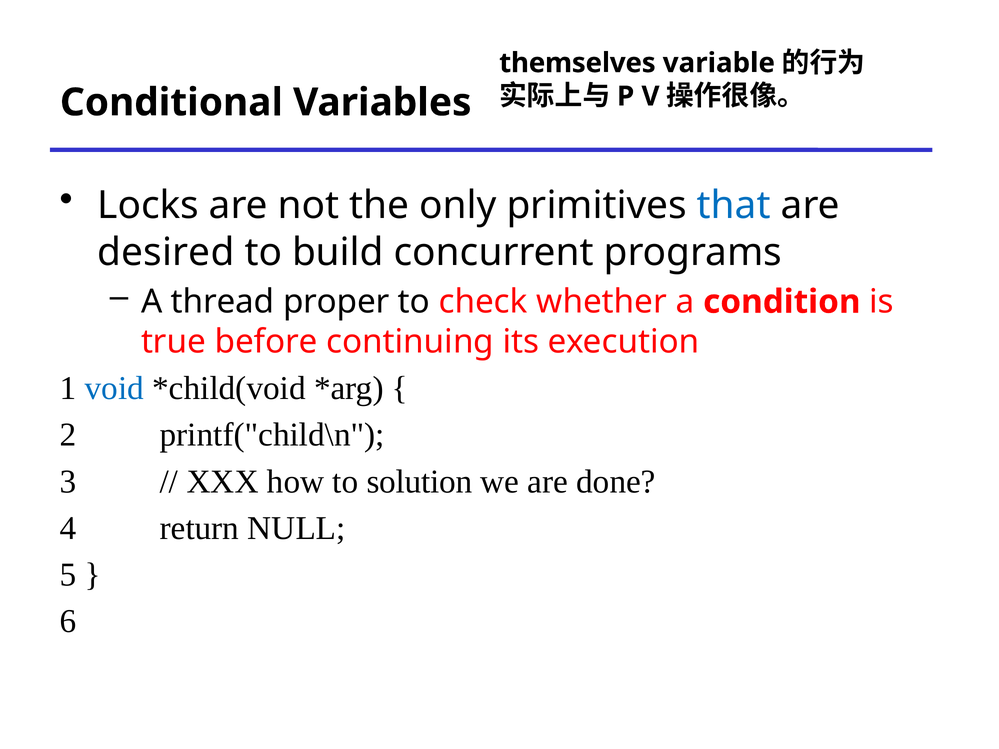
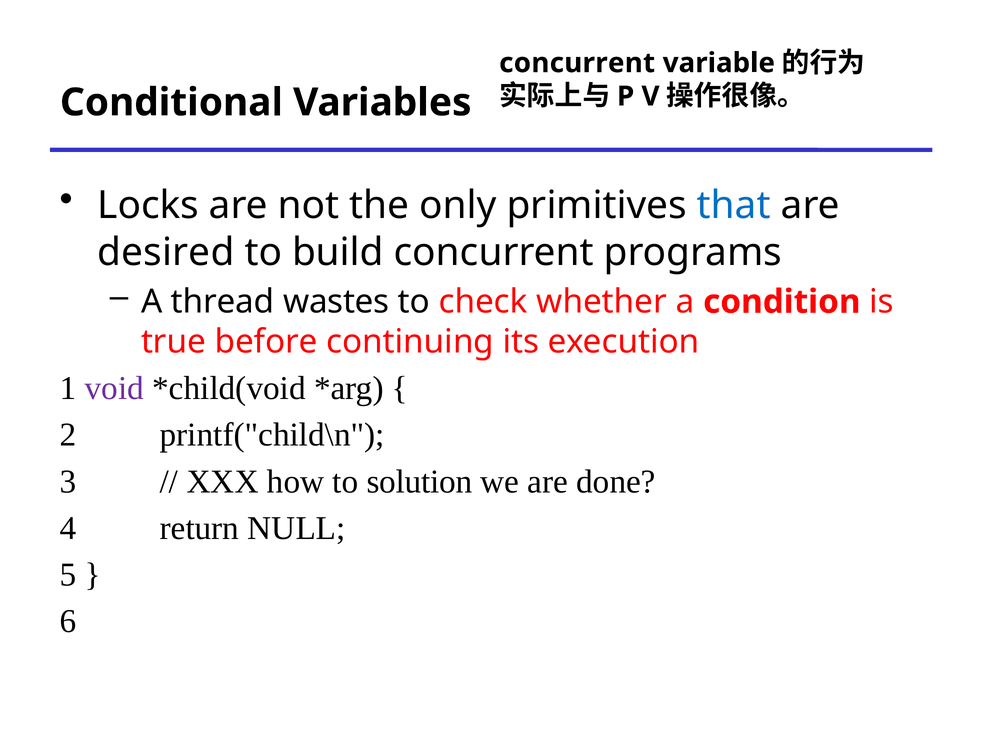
themselves: themselves -> concurrent (577, 63)
proper: proper -> wastes (336, 302)
void colour: blue -> purple (114, 388)
